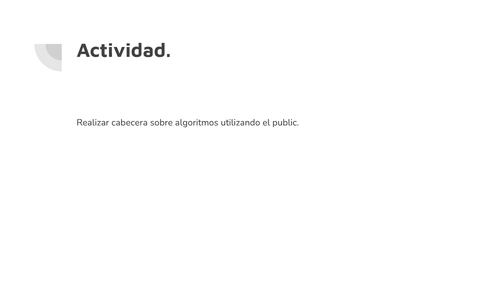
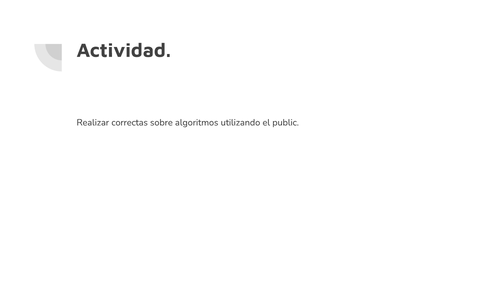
cabecera: cabecera -> correctas (130, 122)
